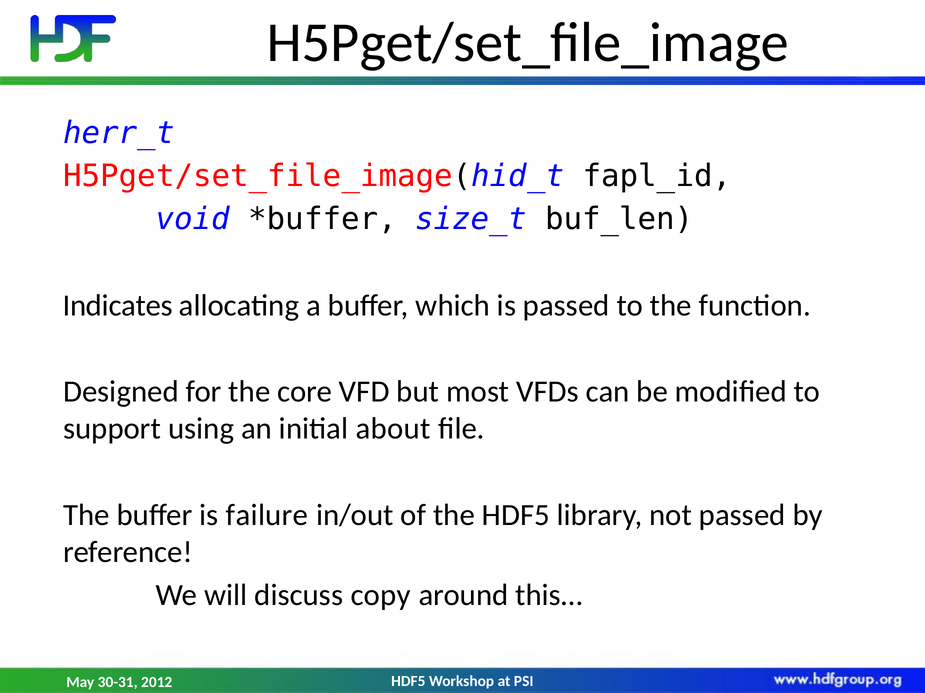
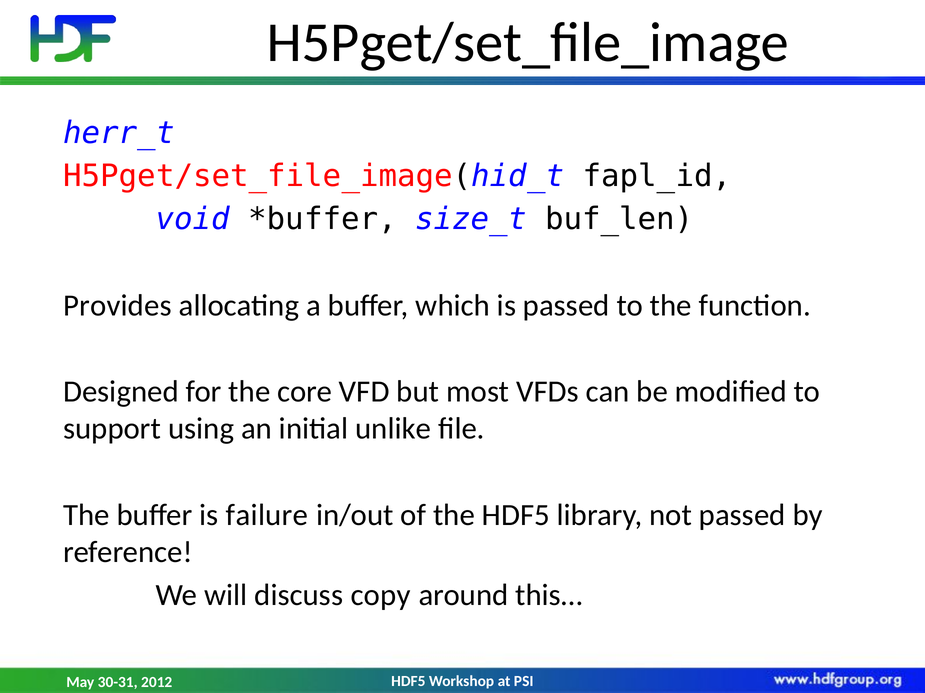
Indicates: Indicates -> Provides (117, 306)
about: about -> unlike (393, 429)
